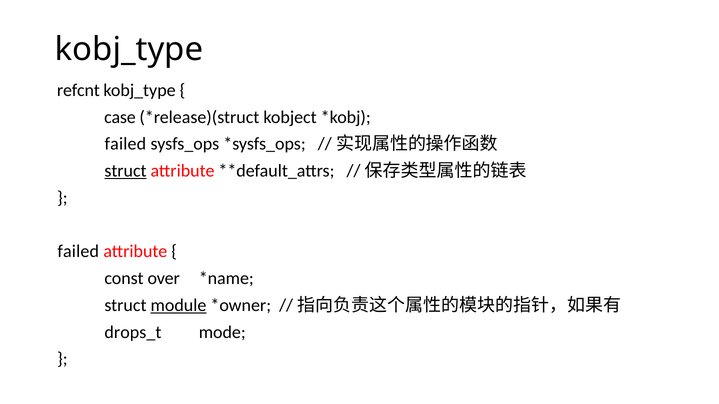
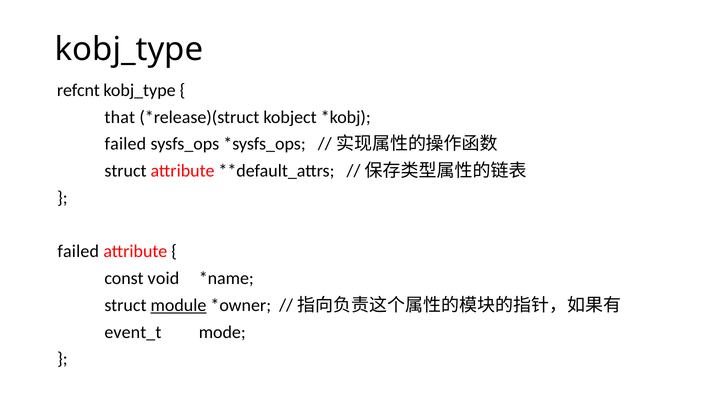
case: case -> that (120, 117)
struct underline: present -> none (125, 171)
over: over -> void (163, 279)
drops_t: drops_t -> event_t (133, 332)
